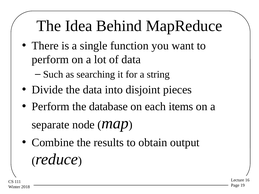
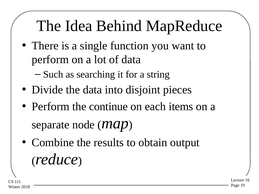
database: database -> continue (108, 107)
